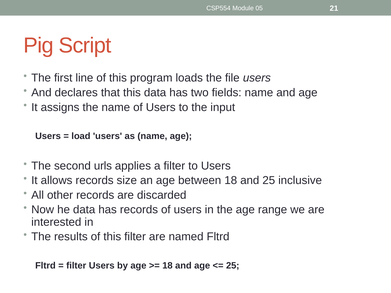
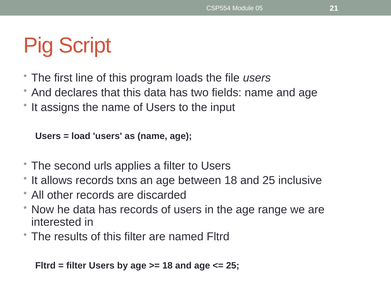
size: size -> txns (127, 181)
